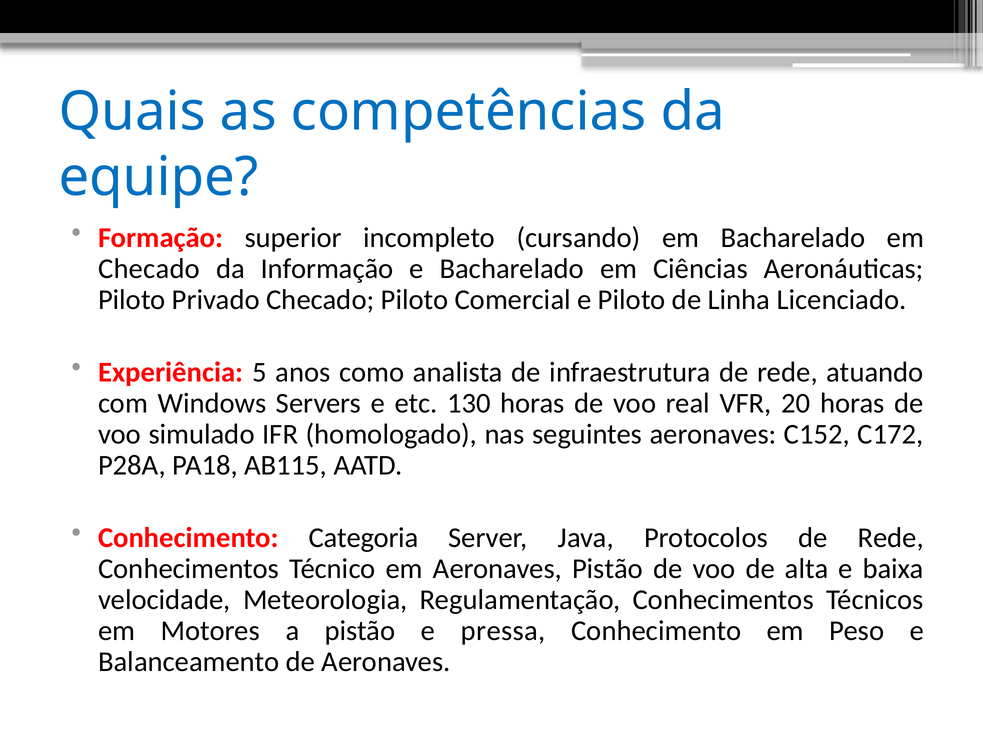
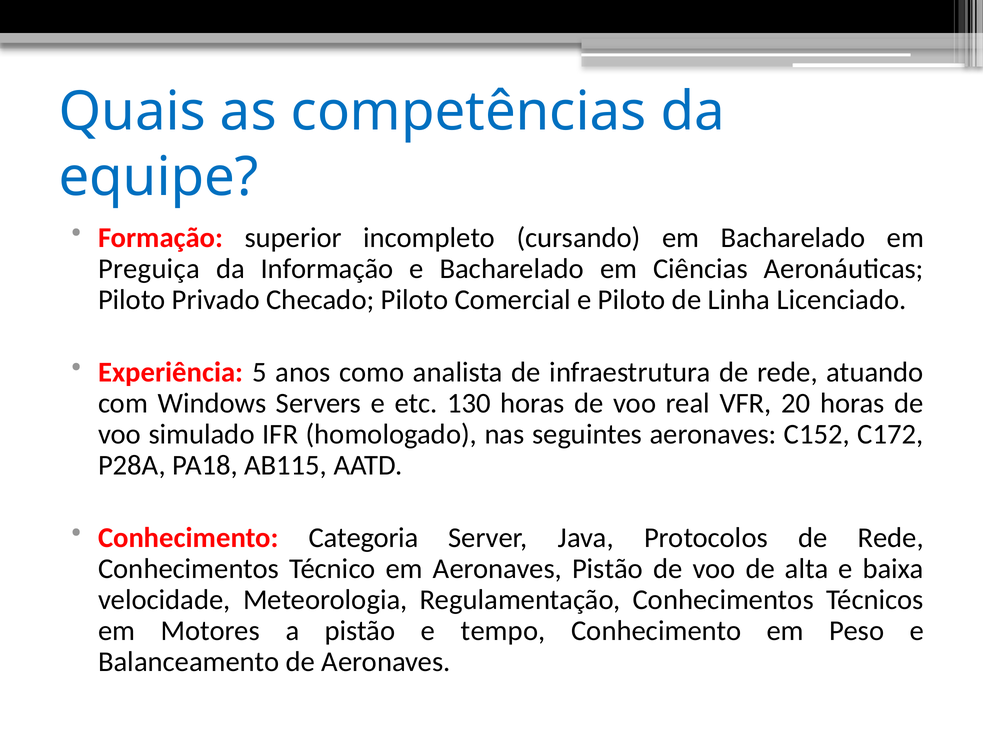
Checado: Checado -> Preguiça (149, 269)
pressa: pressa -> tempo (503, 631)
